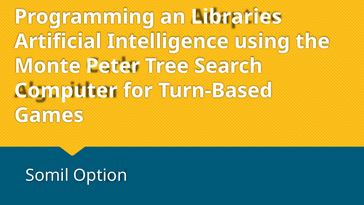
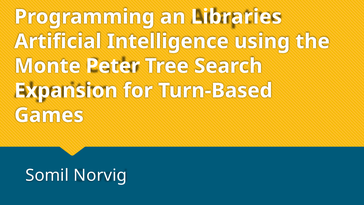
Computer: Computer -> Expansion (66, 91)
Option: Option -> Norvig (100, 175)
